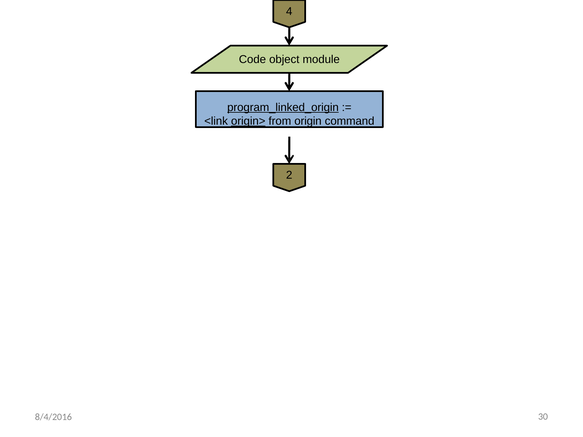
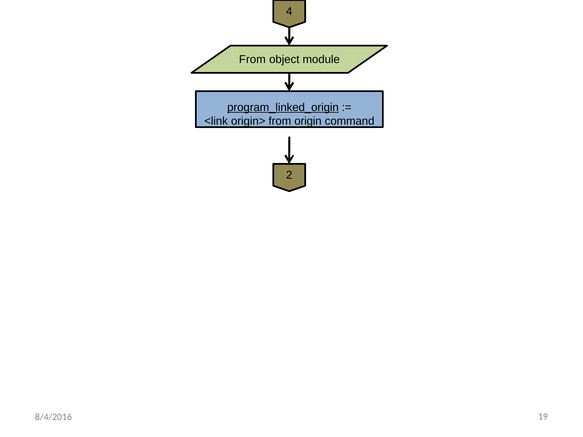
Code: Code -> From (252, 60)
origin> underline: present -> none (248, 121)
30: 30 -> 19 (543, 417)
